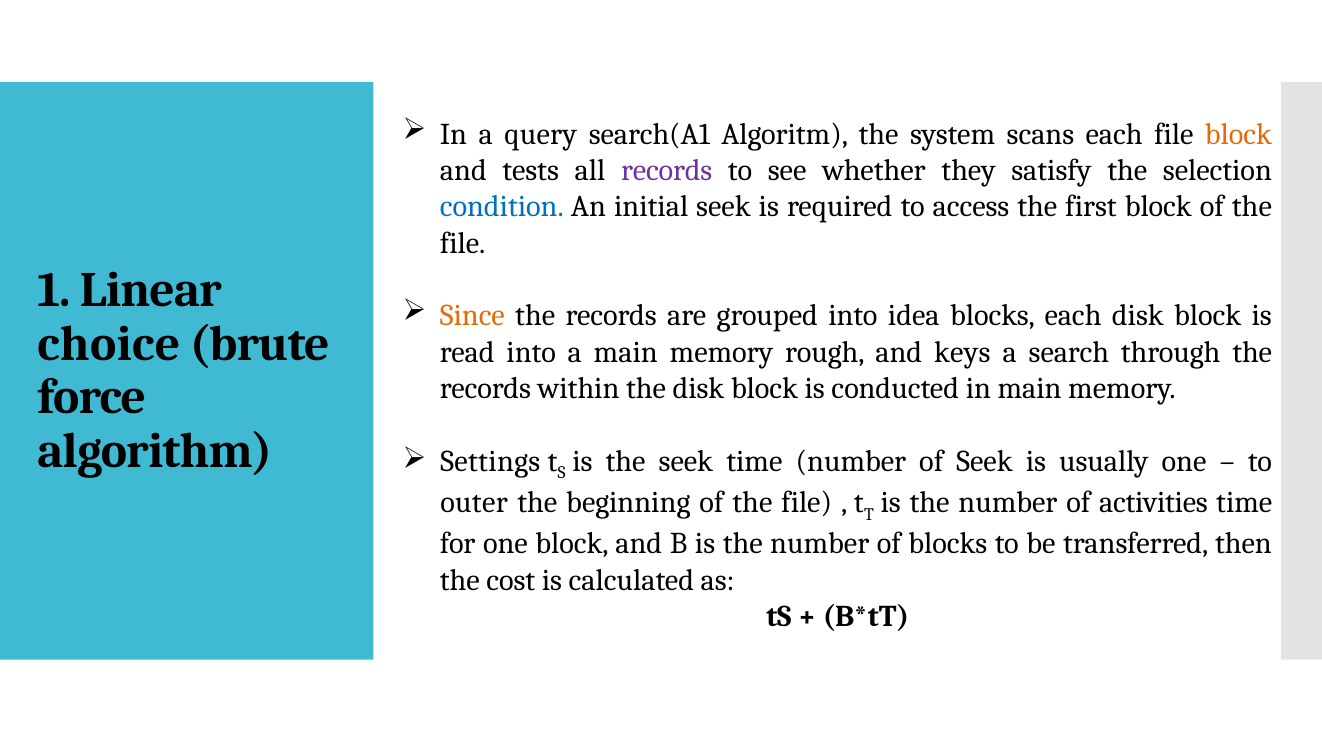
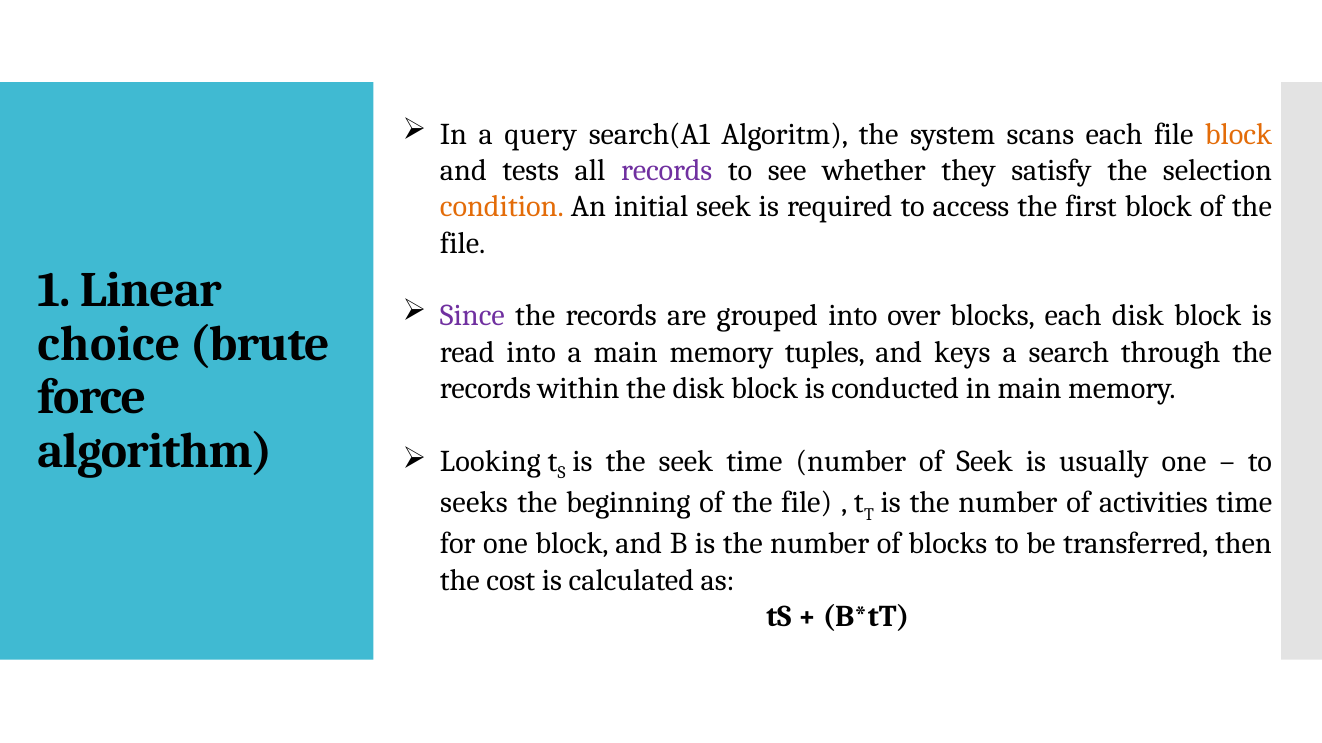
condition colour: blue -> orange (502, 207)
Since colour: orange -> purple (472, 316)
idea: idea -> over (914, 316)
rough: rough -> tuples (825, 353)
Settings: Settings -> Looking (490, 462)
outer: outer -> seeks (474, 503)
